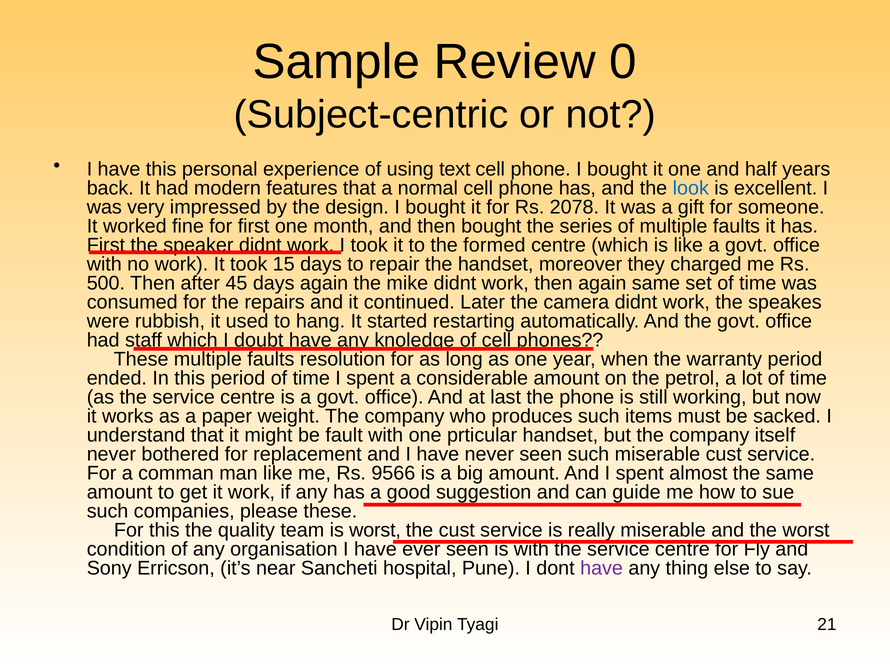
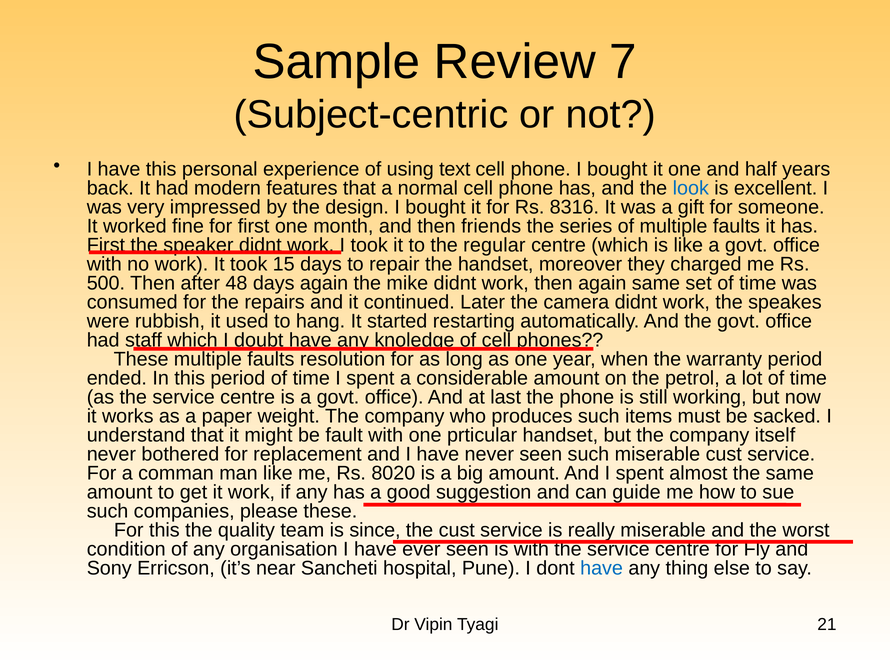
0: 0 -> 7 (623, 62)
2078: 2078 -> 8316 (574, 207)
then bought: bought -> friends (491, 226)
formed: formed -> regular (494, 245)
45: 45 -> 48 (236, 283)
9566: 9566 -> 8020 (393, 473)
is worst: worst -> since (375, 530)
have colour: purple -> blue (602, 568)
